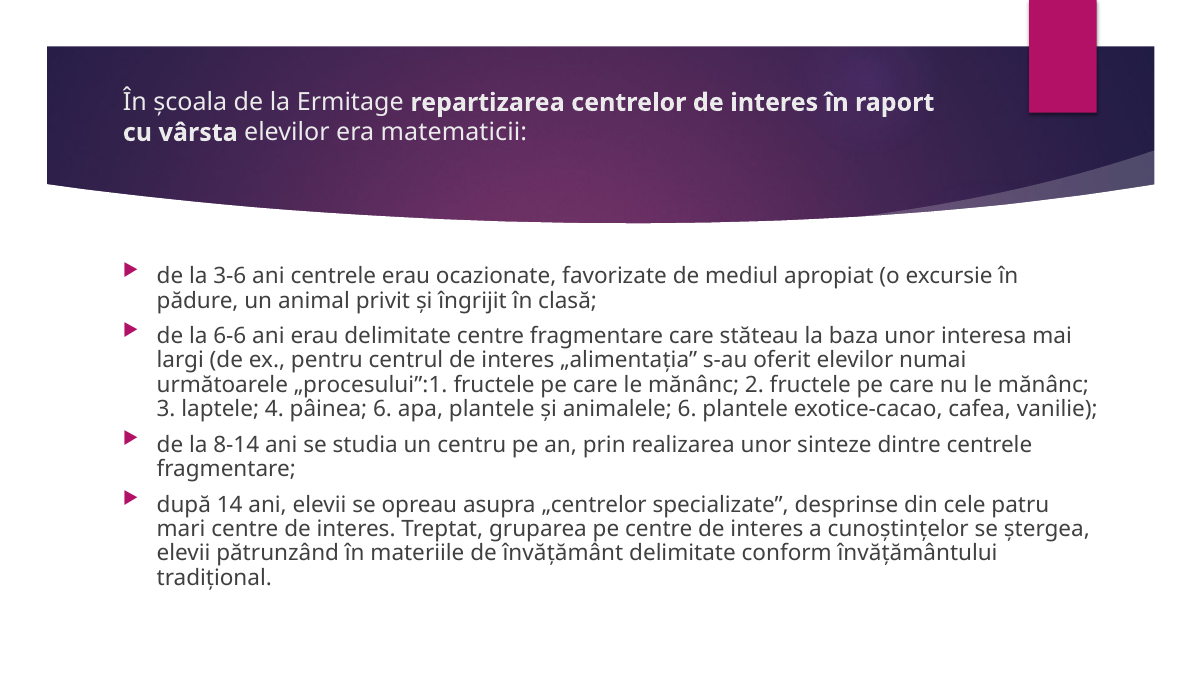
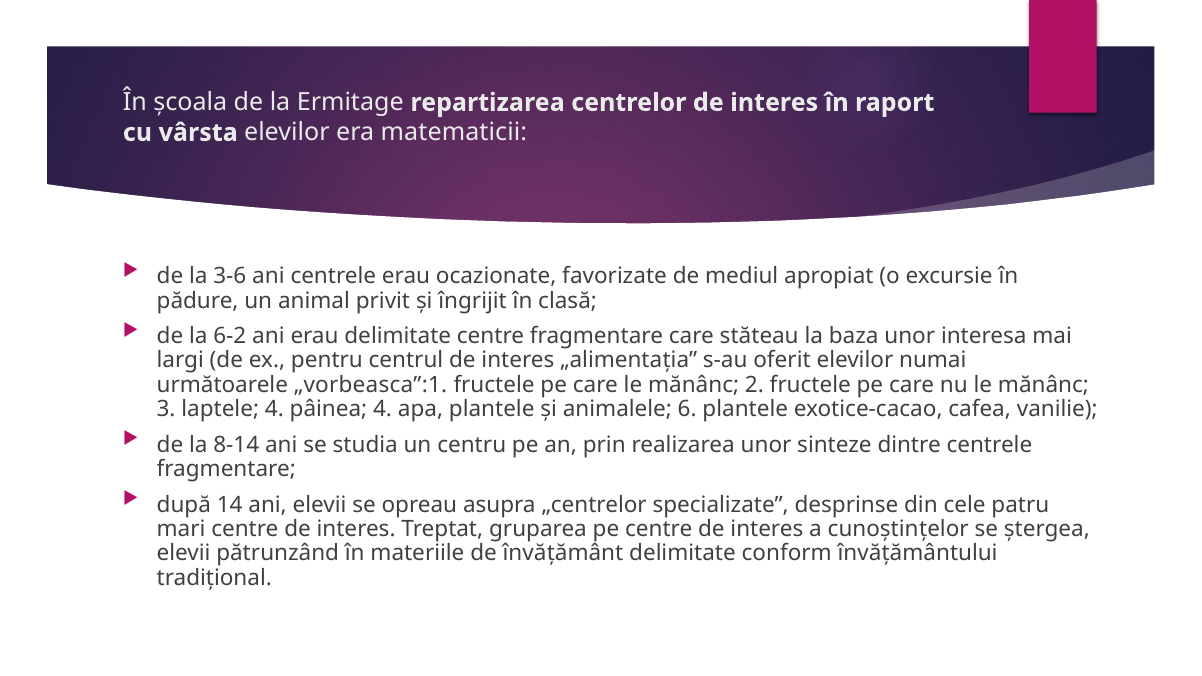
6-6: 6-6 -> 6-2 (230, 336)
„procesului”:1: „procesului”:1 -> „vorbeasca”:1 (371, 385)
pâinea 6: 6 -> 4 (383, 409)
